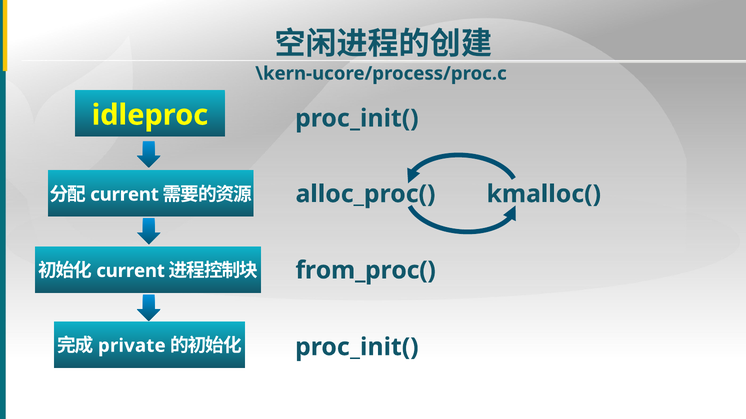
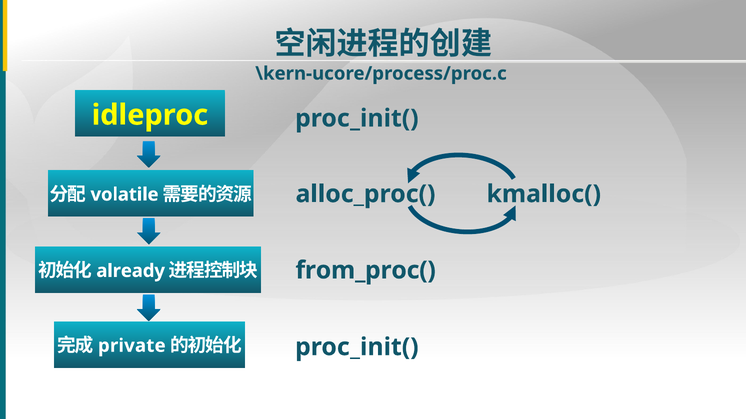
current: current -> volatile (125, 195)
current: current -> already (131, 271)
